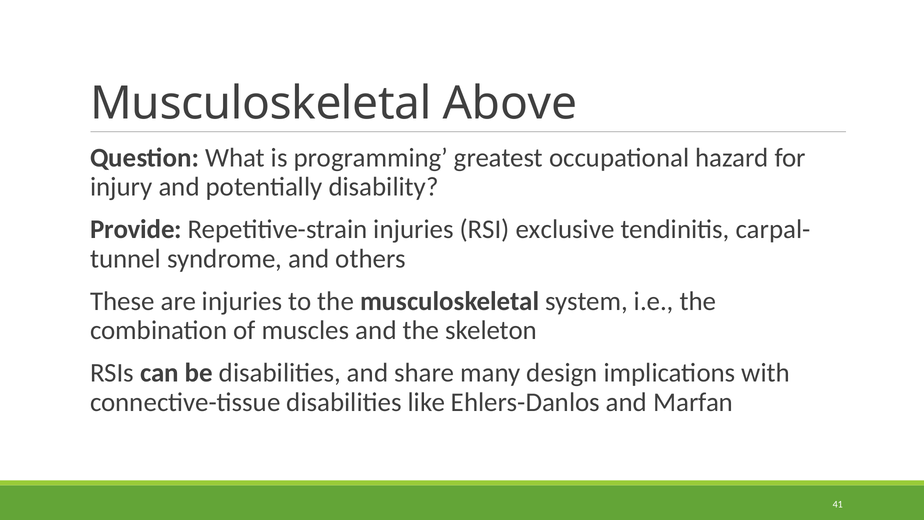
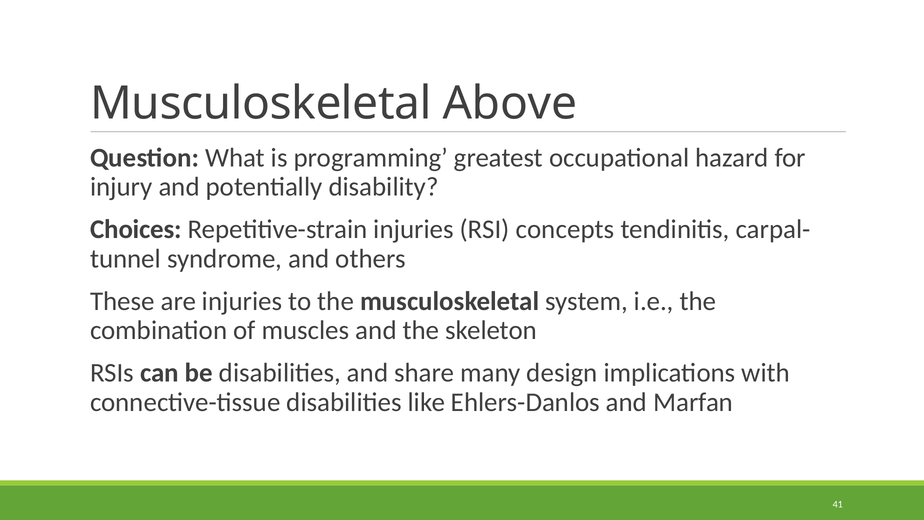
Provide: Provide -> Choices (136, 229)
exclusive: exclusive -> concepts (565, 229)
